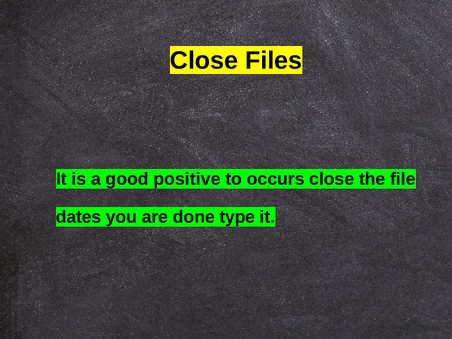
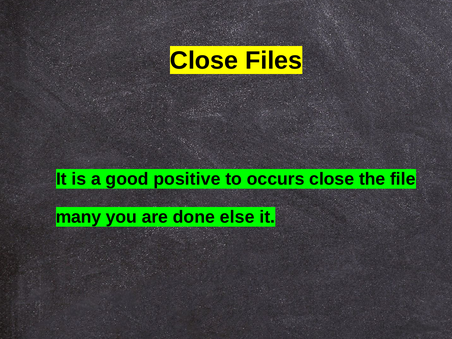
dates: dates -> many (79, 217)
type: type -> else (237, 217)
